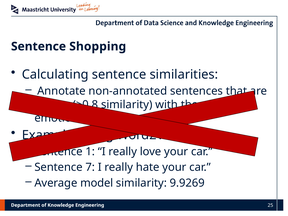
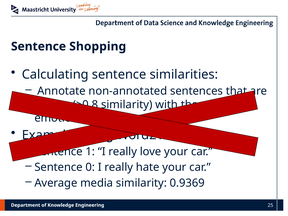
7: 7 -> 0 (90, 167)
model: model -> media (97, 183)
9.9269: 9.9269 -> 0.9369 (187, 183)
